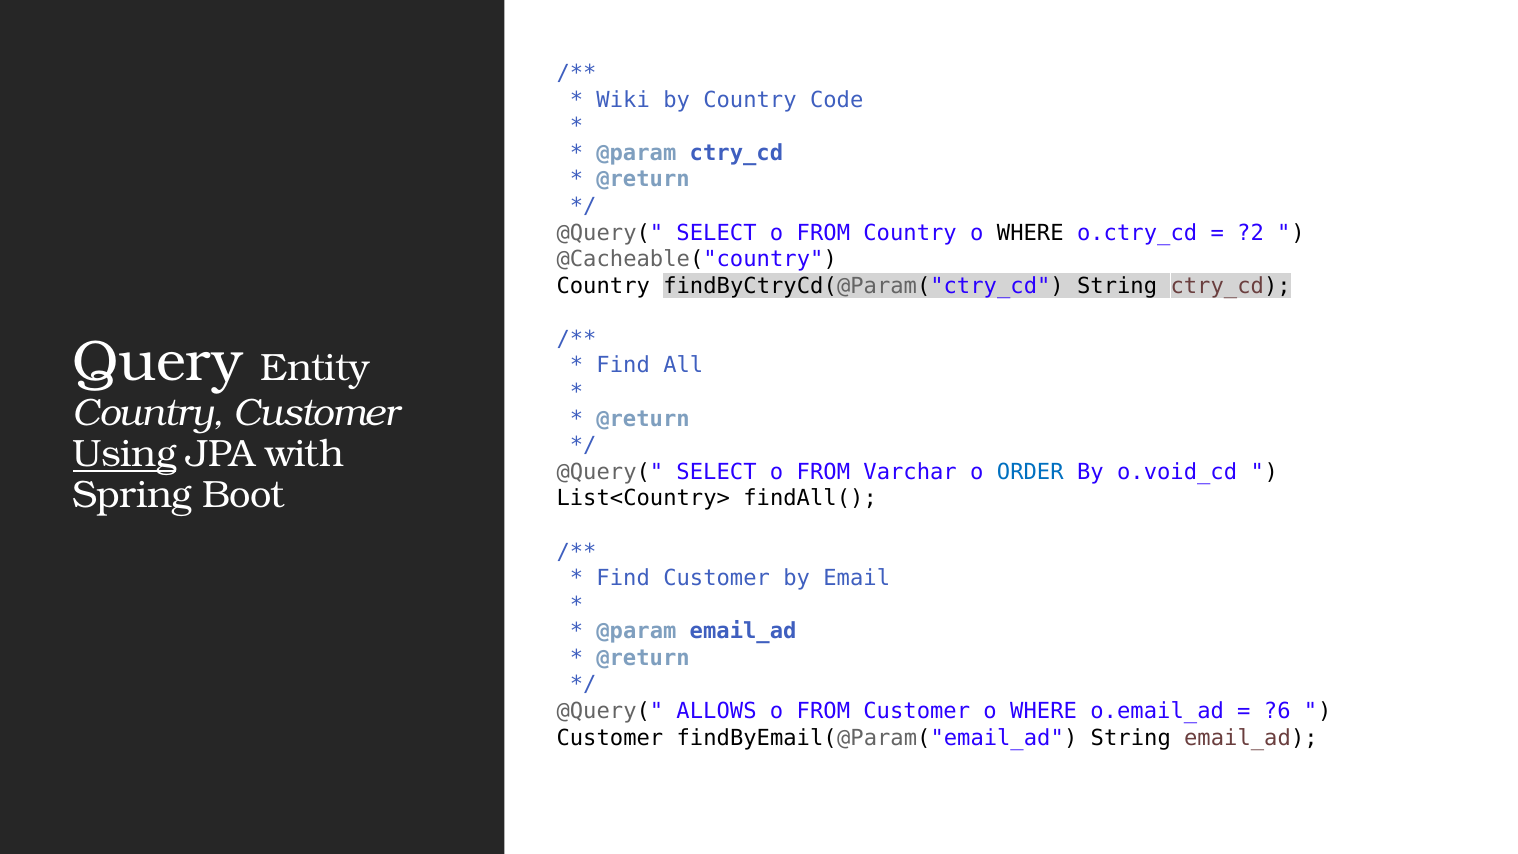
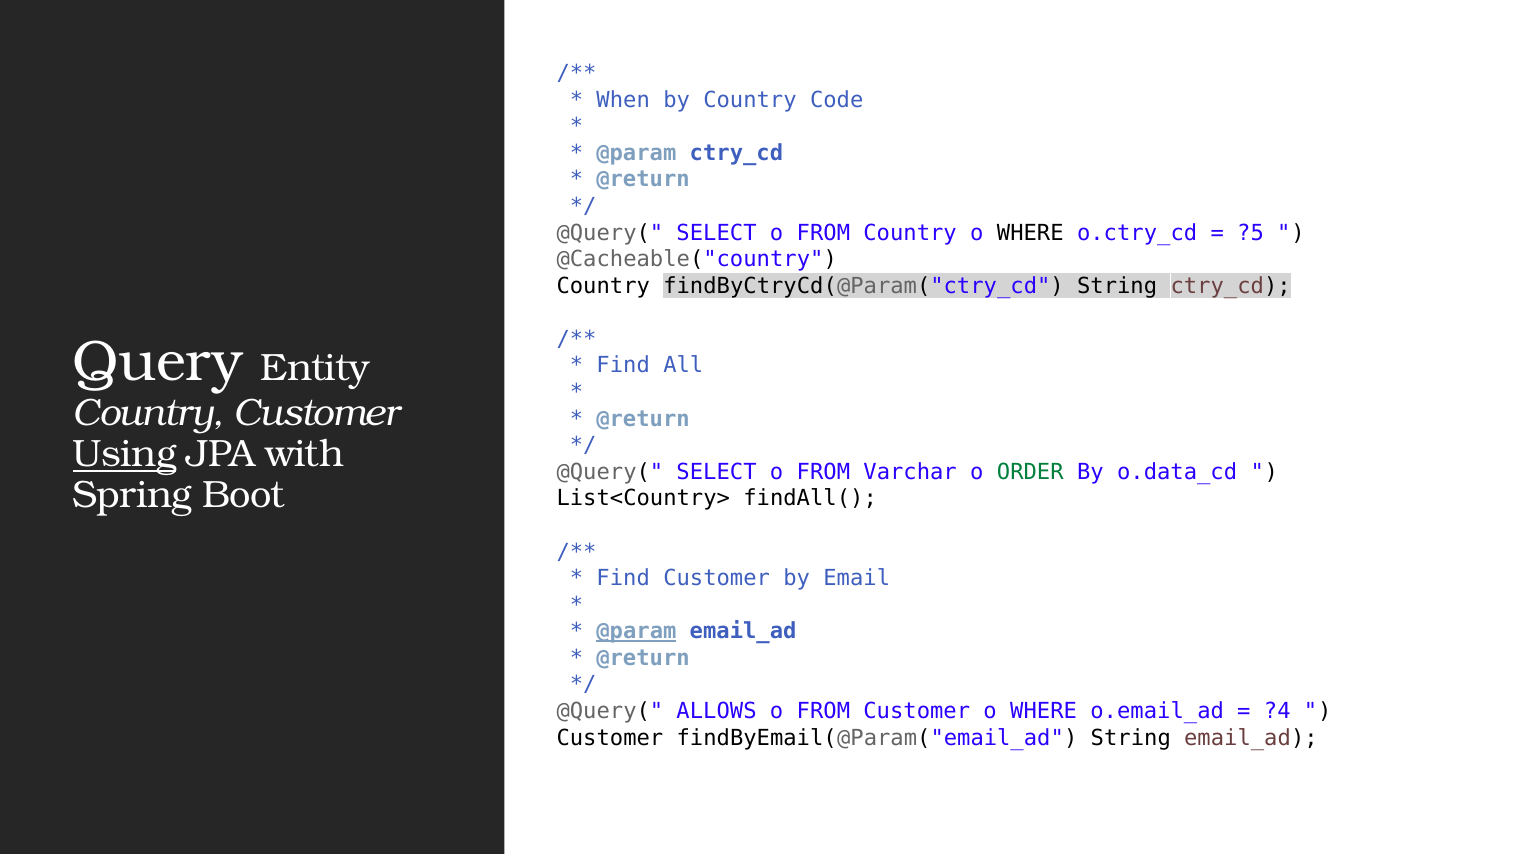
Wiki: Wiki -> When (623, 100)
?2: ?2 -> ?5 (1251, 233)
ORDER colour: blue -> green (1030, 472)
o.void_cd: o.void_cd -> o.data_cd (1177, 472)
@param underline: none -> present (636, 631)
?6: ?6 -> ?4 (1277, 711)
